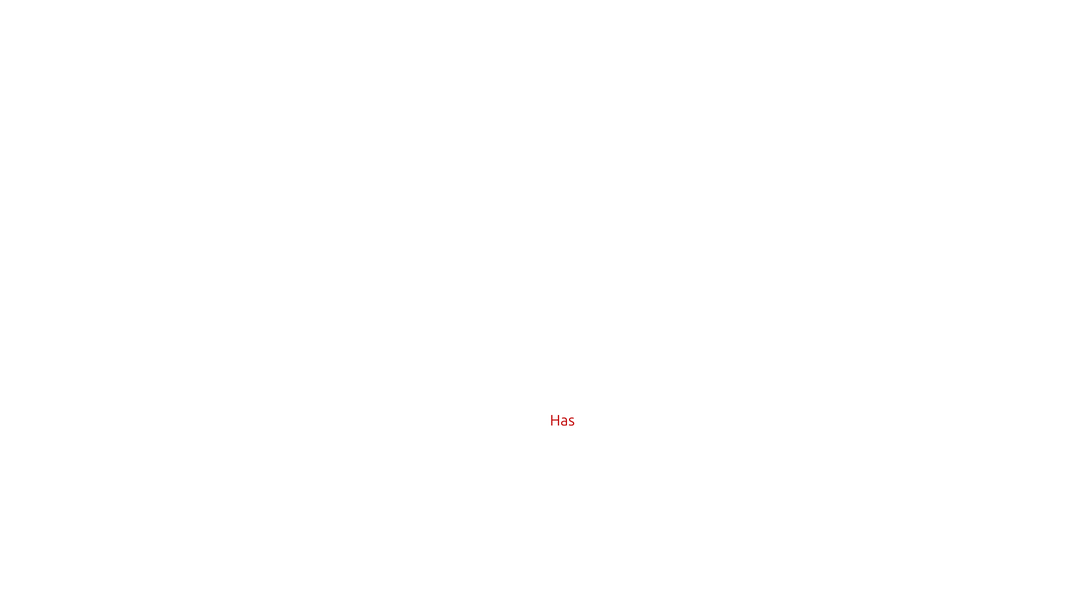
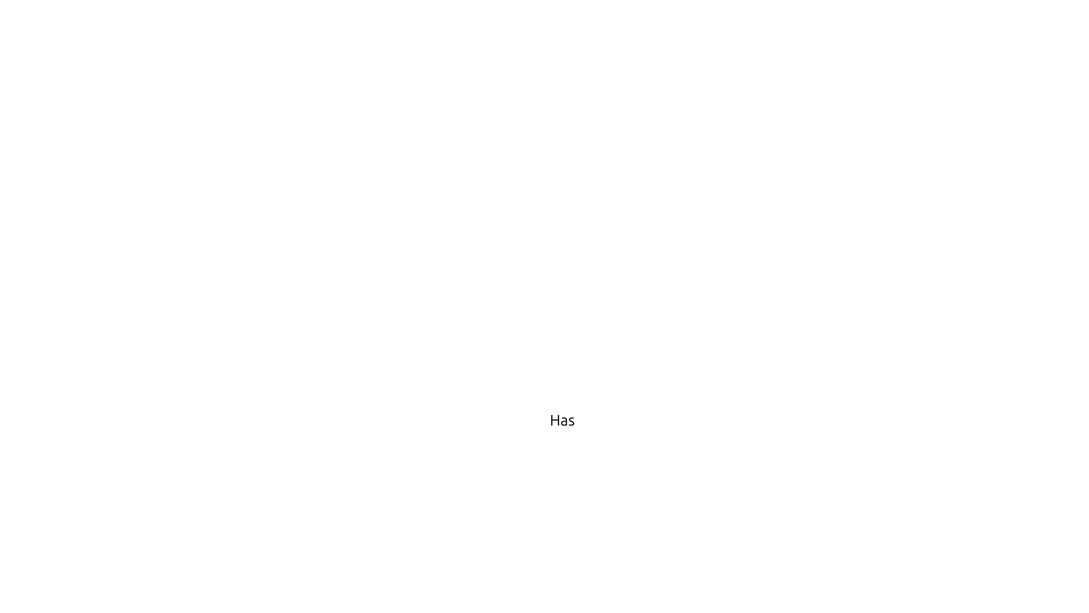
Has colour: red -> black (562, 420)
